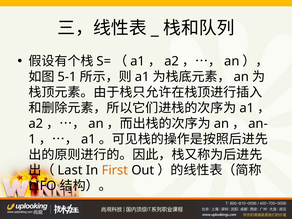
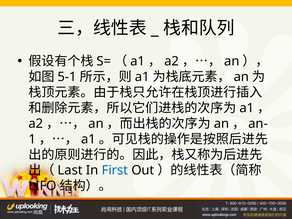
First colour: orange -> blue (115, 170)
